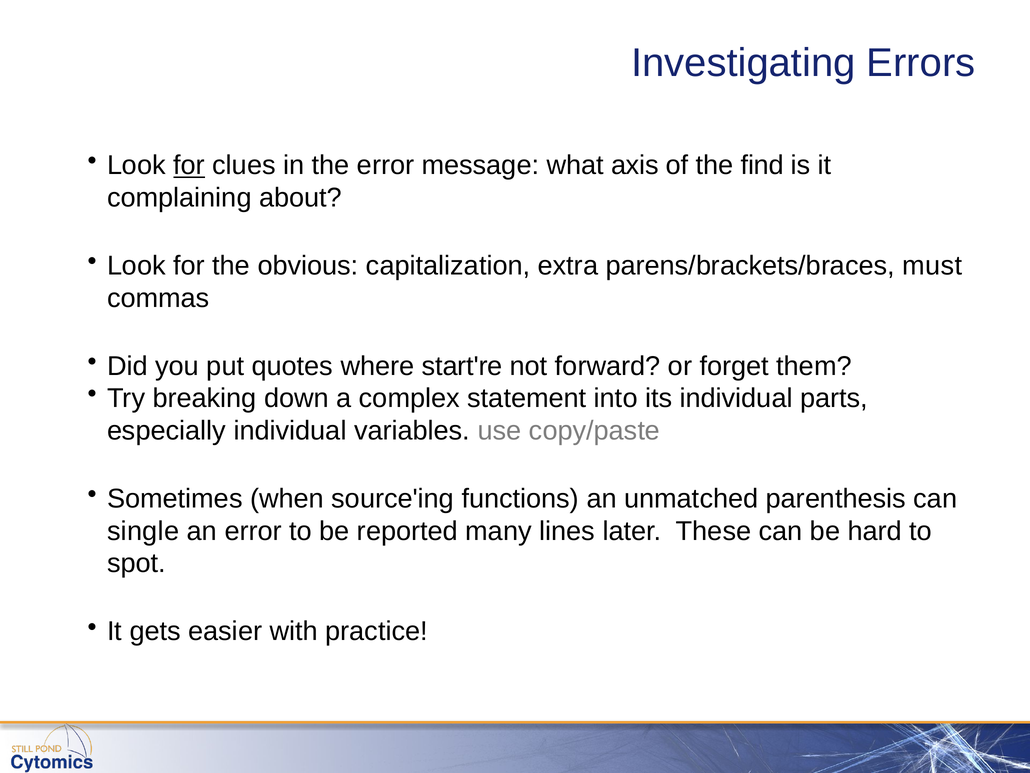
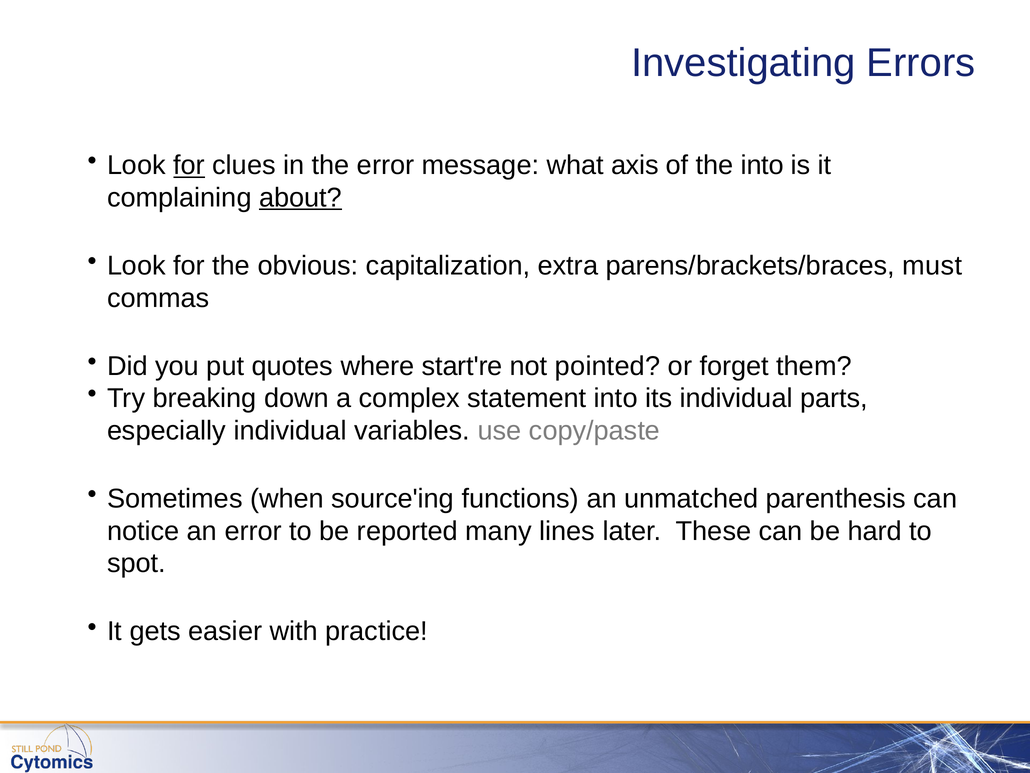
the find: find -> into (762, 165)
about underline: none -> present (301, 198)
forward: forward -> pointed (608, 366)
single: single -> notice (143, 531)
